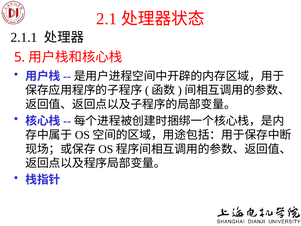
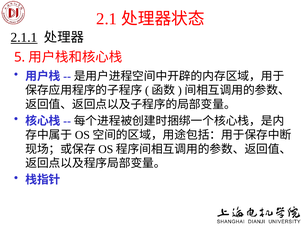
2.1.1 underline: none -> present (24, 37)
